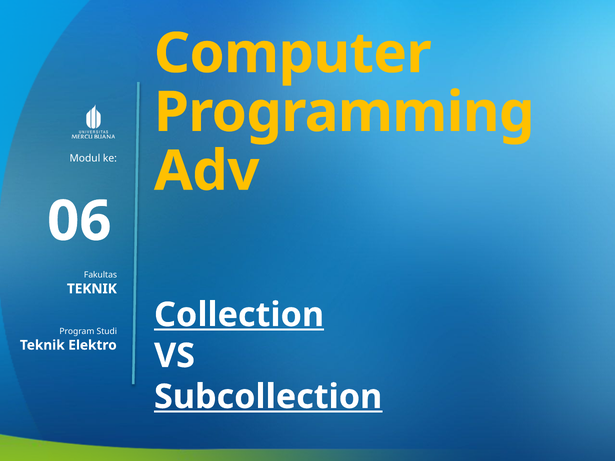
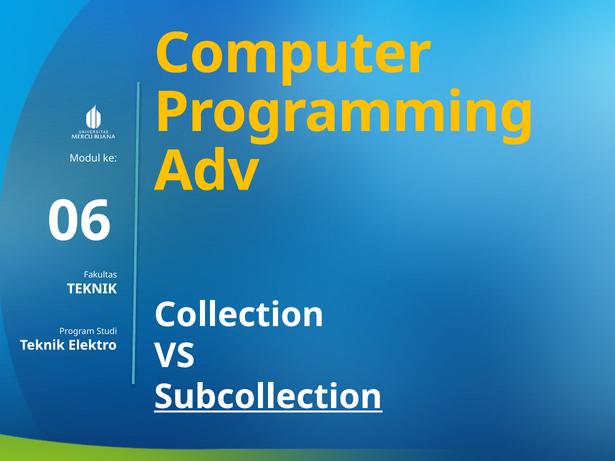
Collection underline: present -> none (239, 315)
